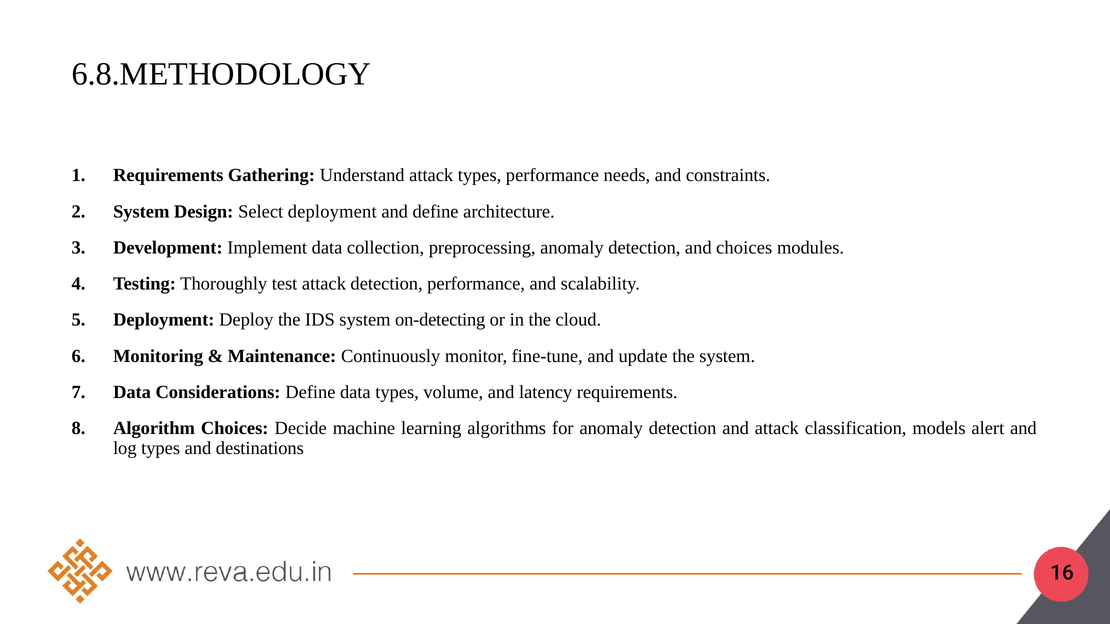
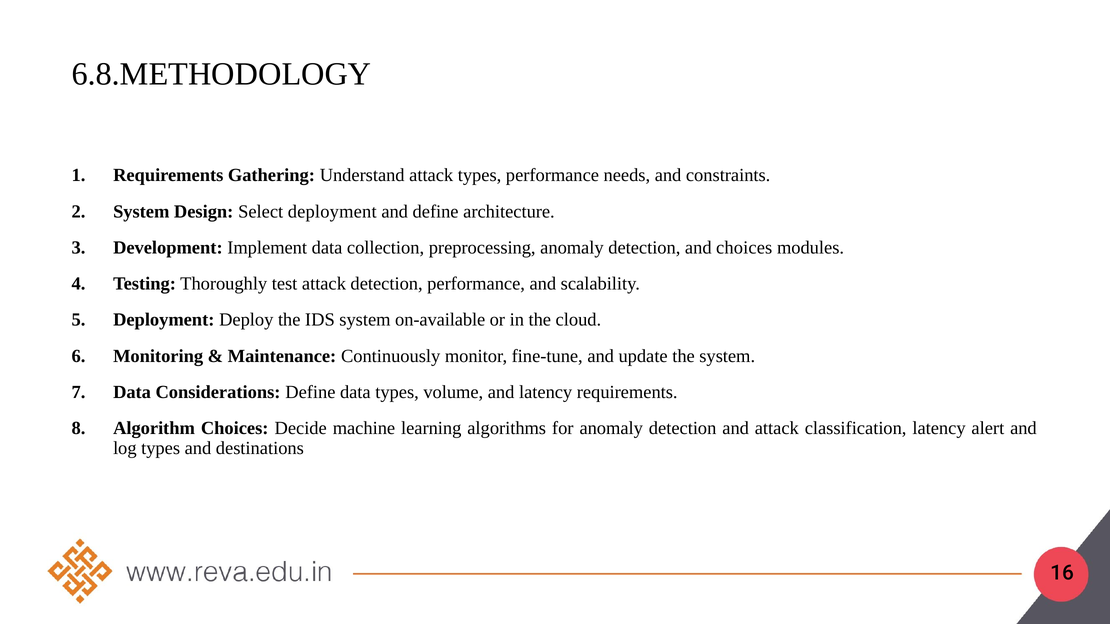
on-detecting: on-detecting -> on-available (440, 320)
classification models: models -> latency (939, 429)
